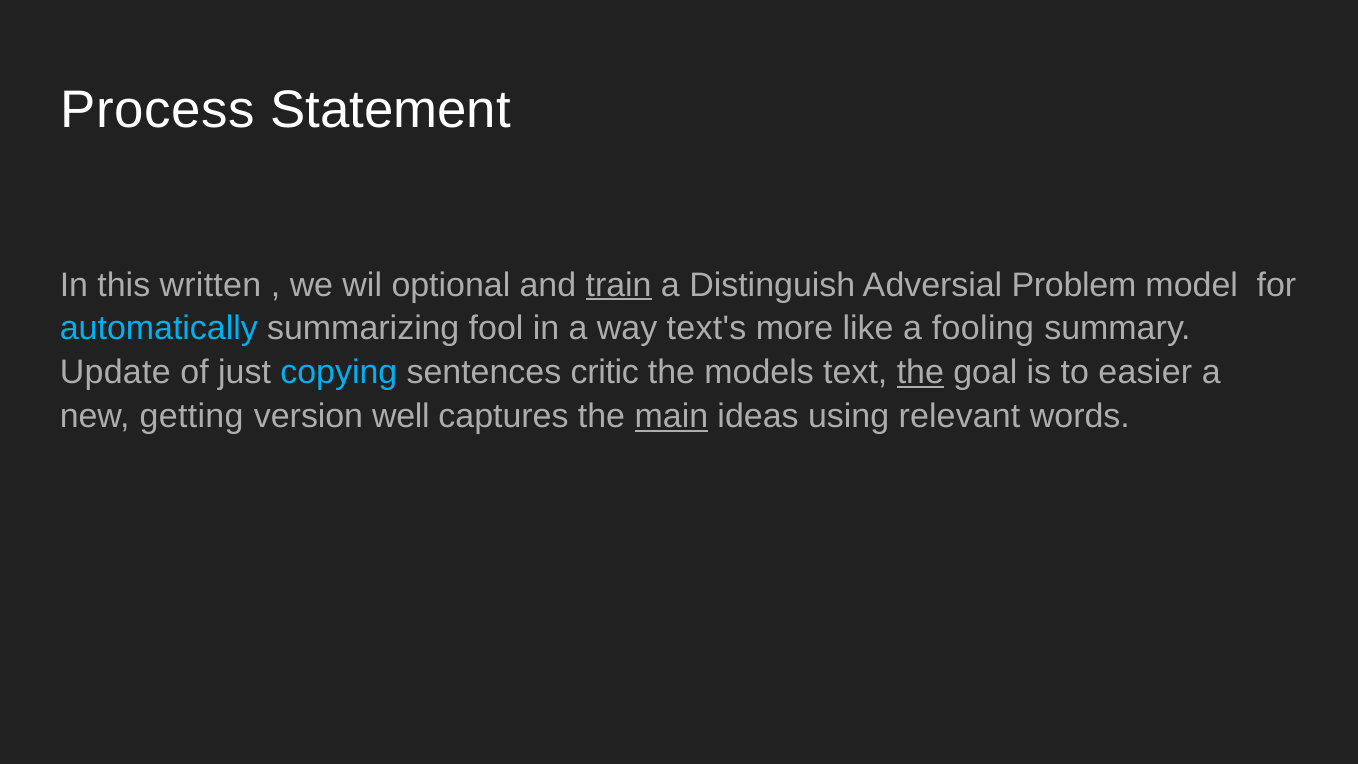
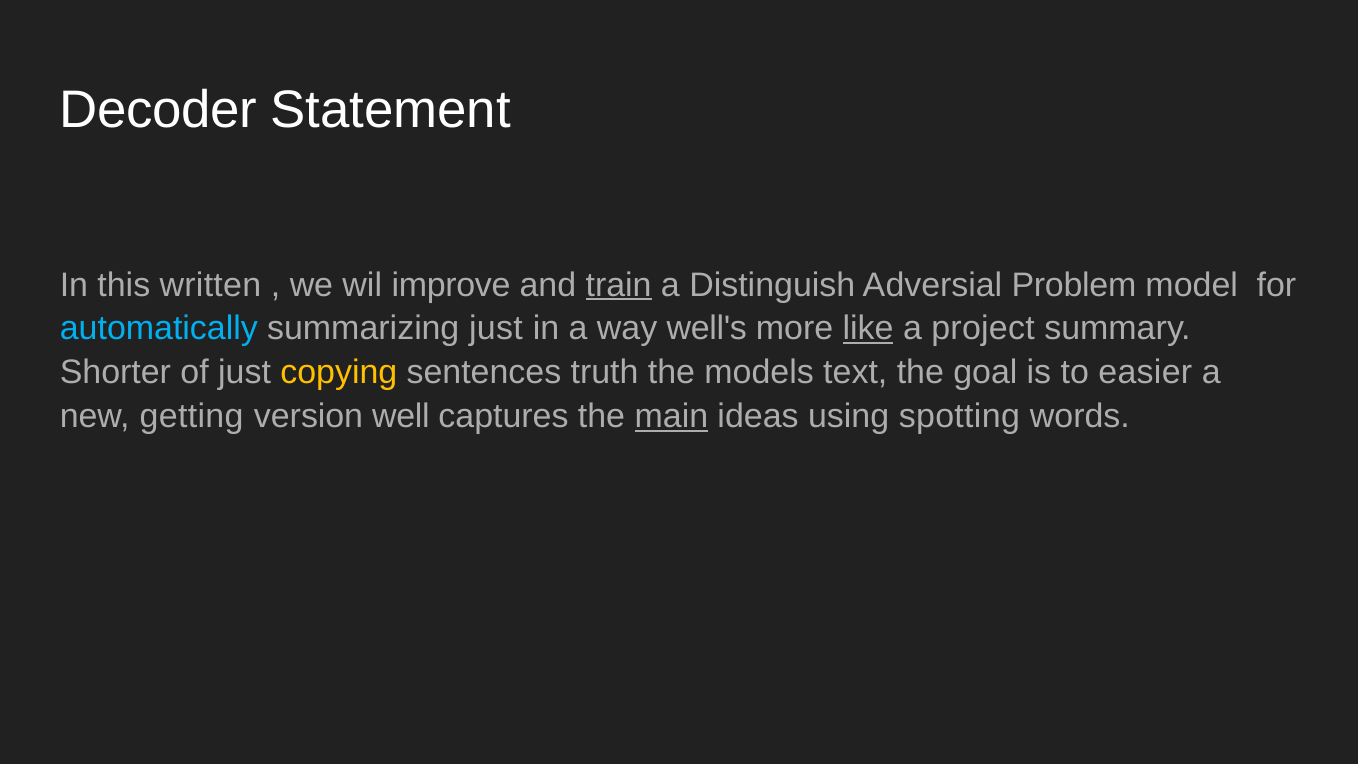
Process: Process -> Decoder (158, 110)
optional: optional -> improve (451, 285)
summarizing fool: fool -> just (496, 329)
text's: text's -> well's (707, 329)
like underline: none -> present (868, 329)
fooling: fooling -> project (983, 329)
Update: Update -> Shorter (115, 372)
copying colour: light blue -> yellow (339, 372)
critic: critic -> truth (605, 372)
the underline: present -> none (920, 372)
relevant: relevant -> spotting (959, 416)
